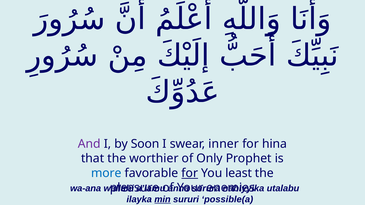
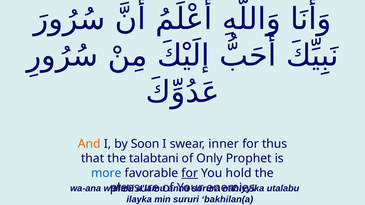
And colour: purple -> orange (89, 144)
hina: hina -> thus (275, 144)
worthier: worthier -> talabtani (154, 159)
least: least -> hold (239, 173)
min underline: present -> none (163, 200)
possible(a: possible(a -> bakhilan(a (227, 200)
